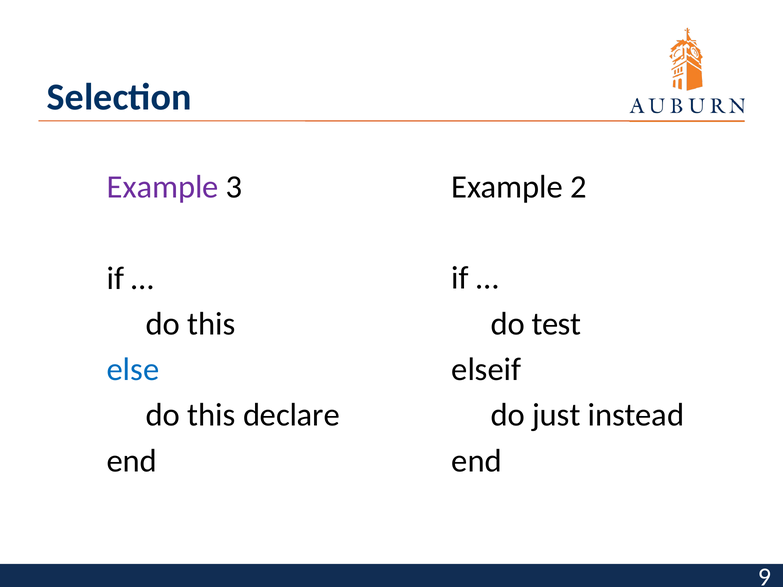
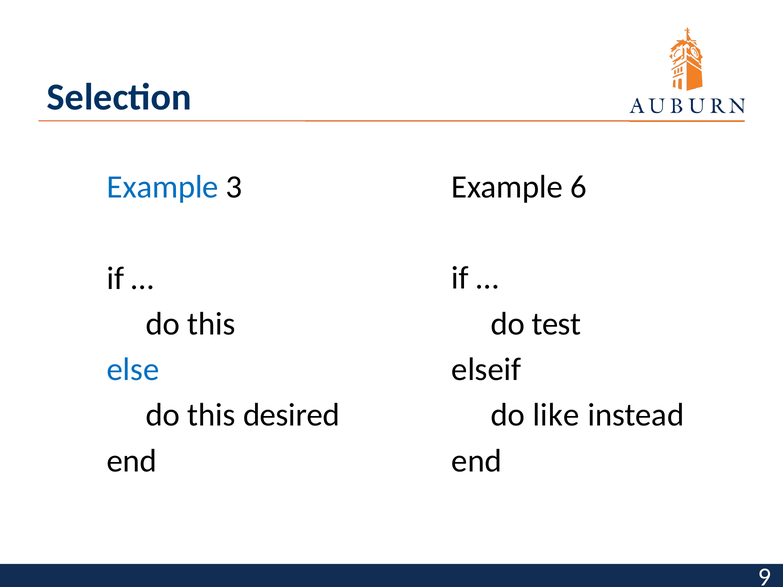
Example colour: purple -> blue (163, 187)
2: 2 -> 6 (579, 187)
declare: declare -> desired (291, 415)
just: just -> like (556, 415)
